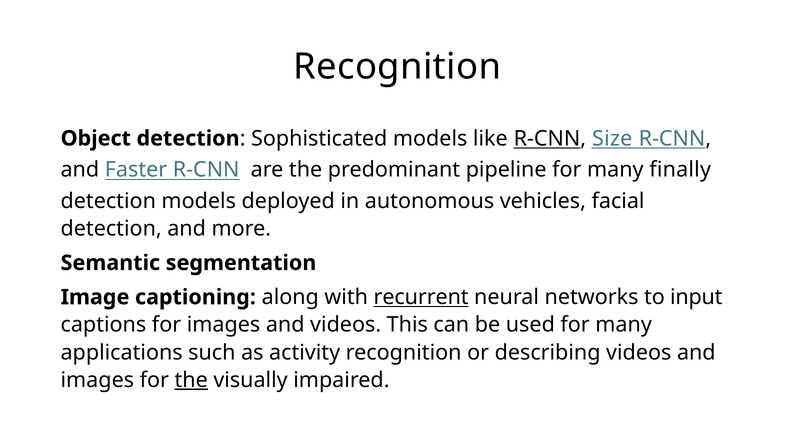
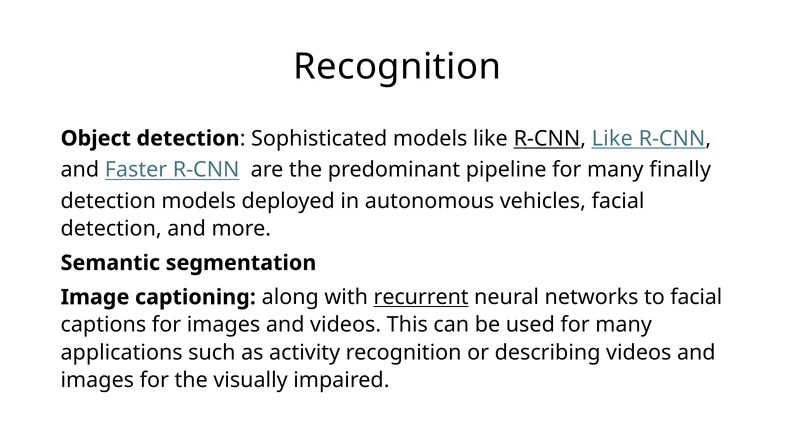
R-CNN Size: Size -> Like (612, 138)
to input: input -> facial (696, 297)
the underline: present -> none (191, 380)
